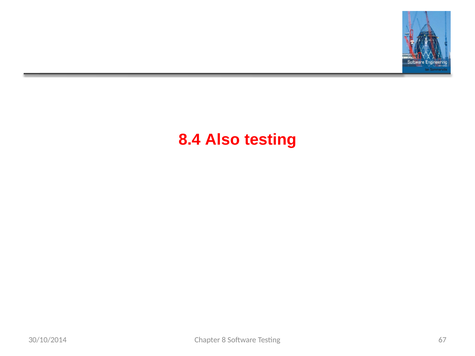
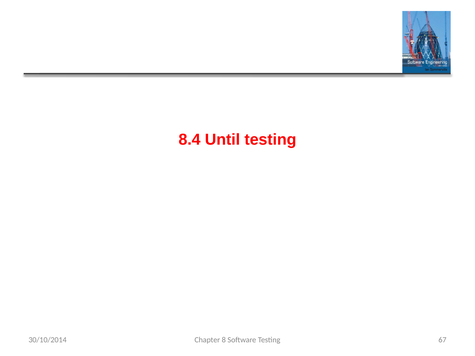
Also: Also -> Until (223, 140)
